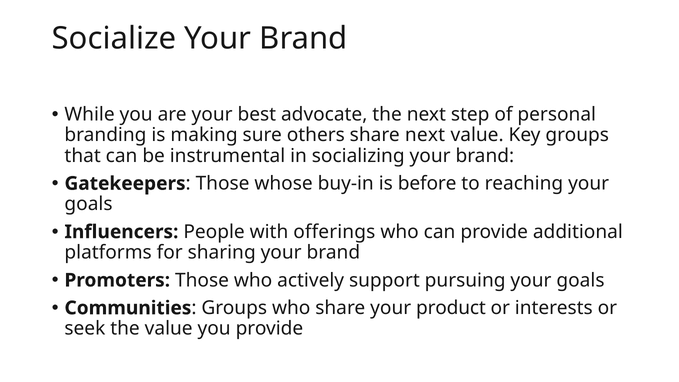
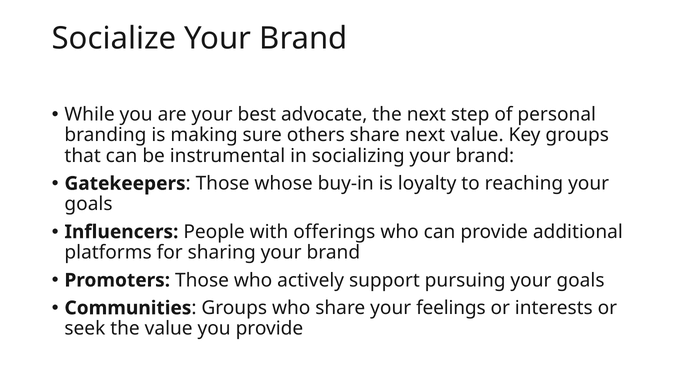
before: before -> loyalty (427, 183)
product: product -> feelings (451, 308)
